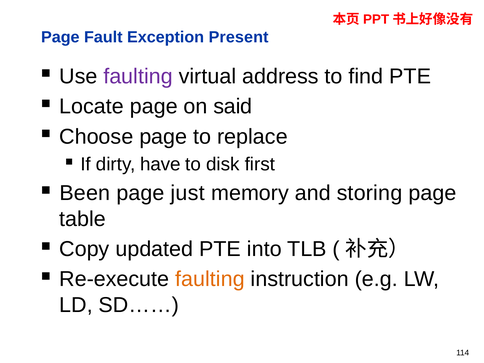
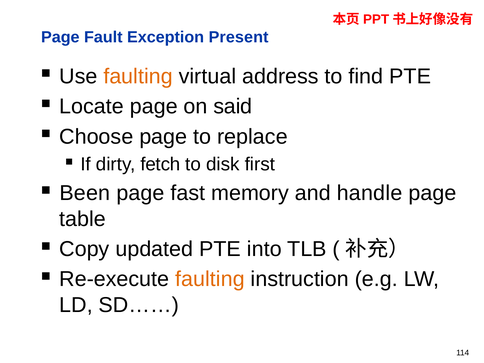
faulting colour: purple -> orange (138, 76)
have: have -> fetch (160, 164)
just: just -> fast (188, 193)
storing: storing -> handle (370, 193)
